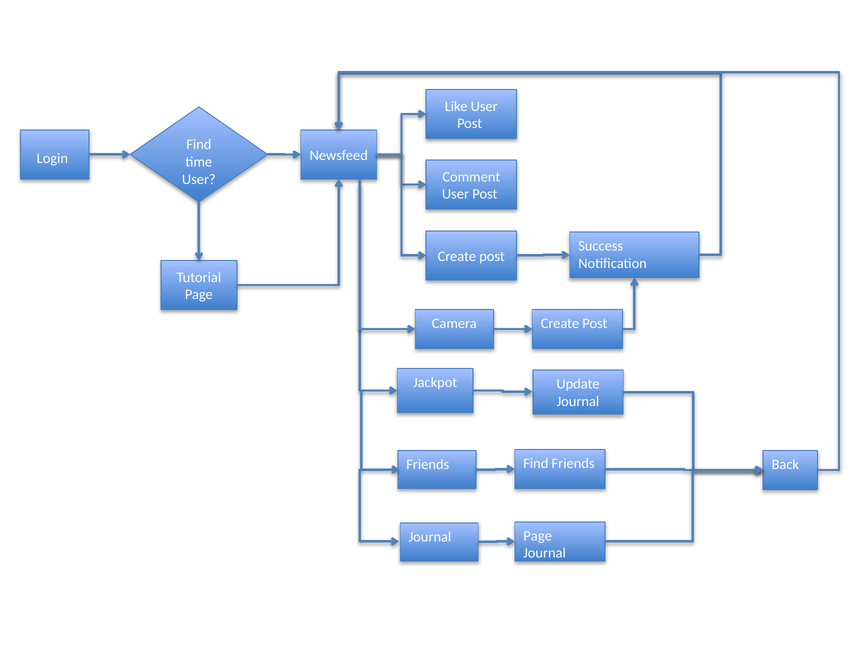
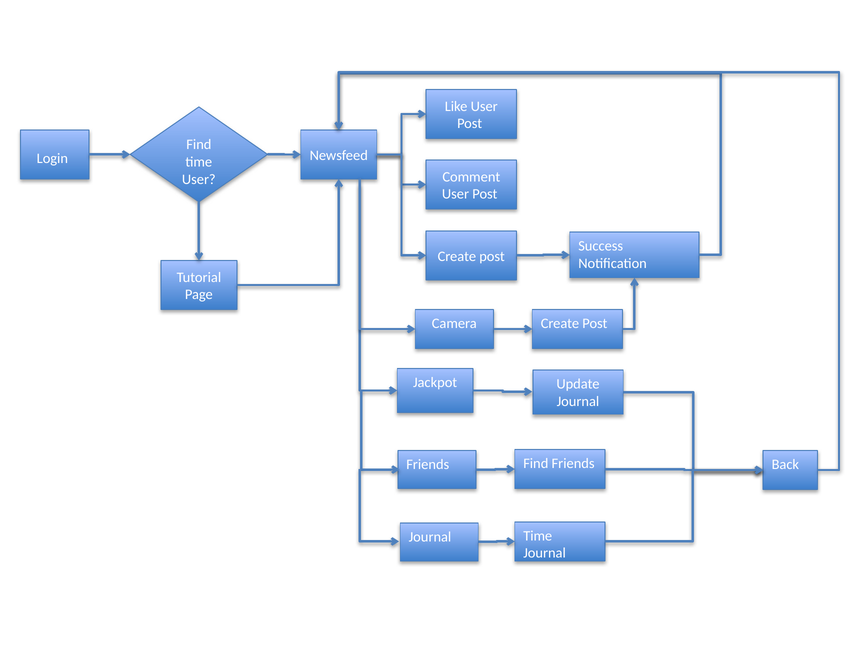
Journal Page: Page -> Time (538, 536)
